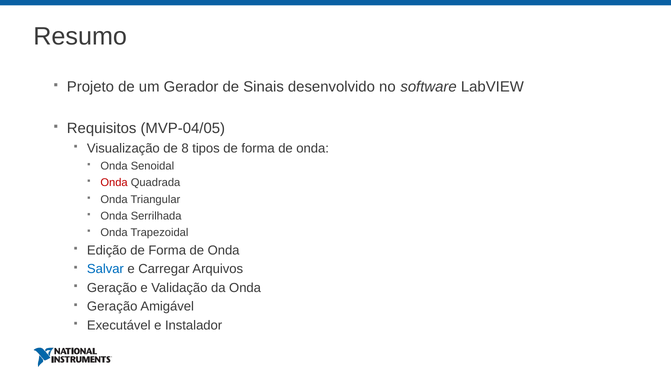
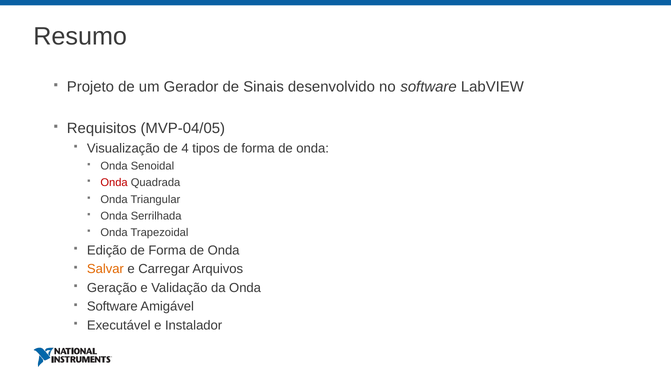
8: 8 -> 4 (185, 148)
Salvar colour: blue -> orange (105, 269)
Geração: Geração -> Software (112, 307)
